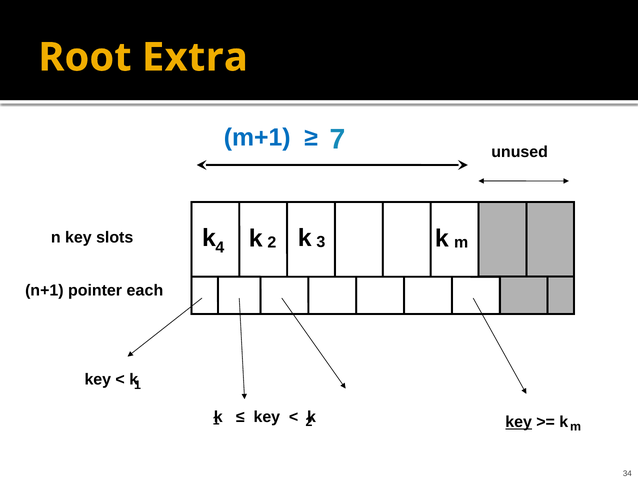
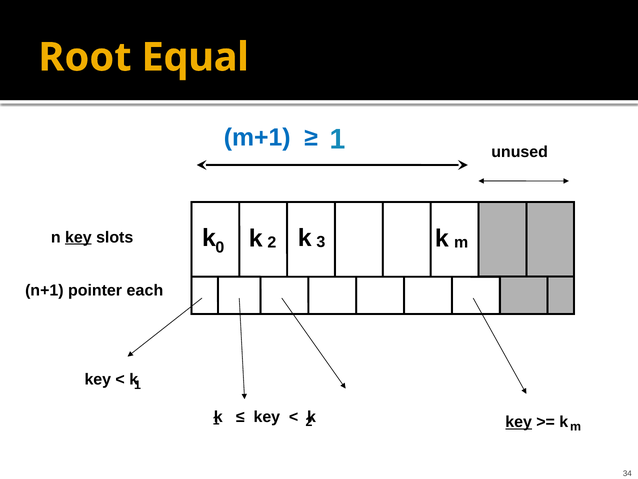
Extra: Extra -> Equal (195, 57)
7: 7 -> 1 (337, 139)
4: 4 -> 0 (220, 247)
key underline: none -> present (78, 237)
